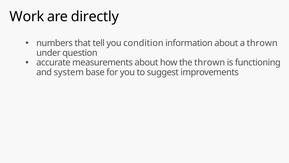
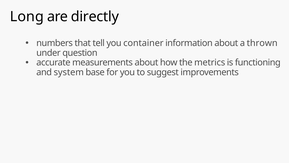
Work: Work -> Long (27, 17)
condition: condition -> container (143, 43)
the thrown: thrown -> metrics (210, 62)
